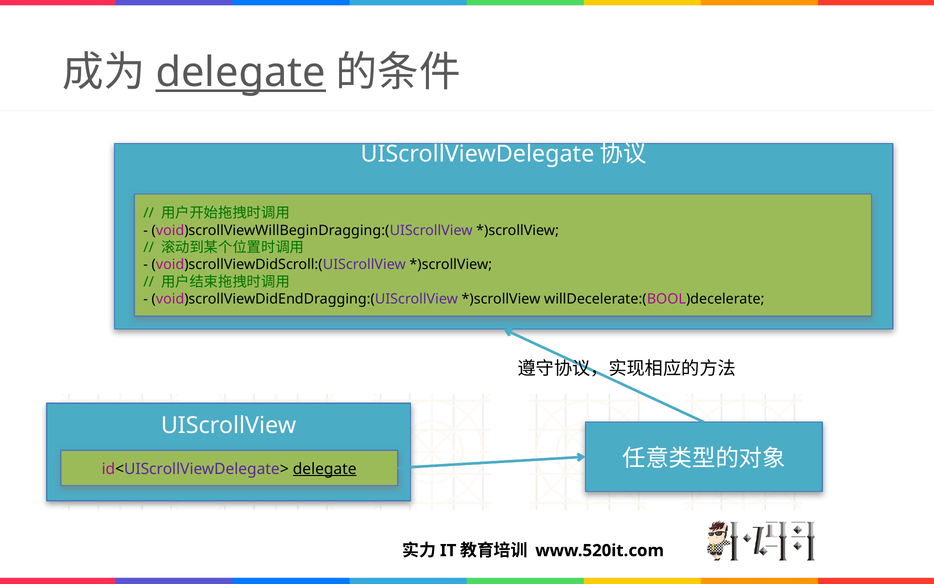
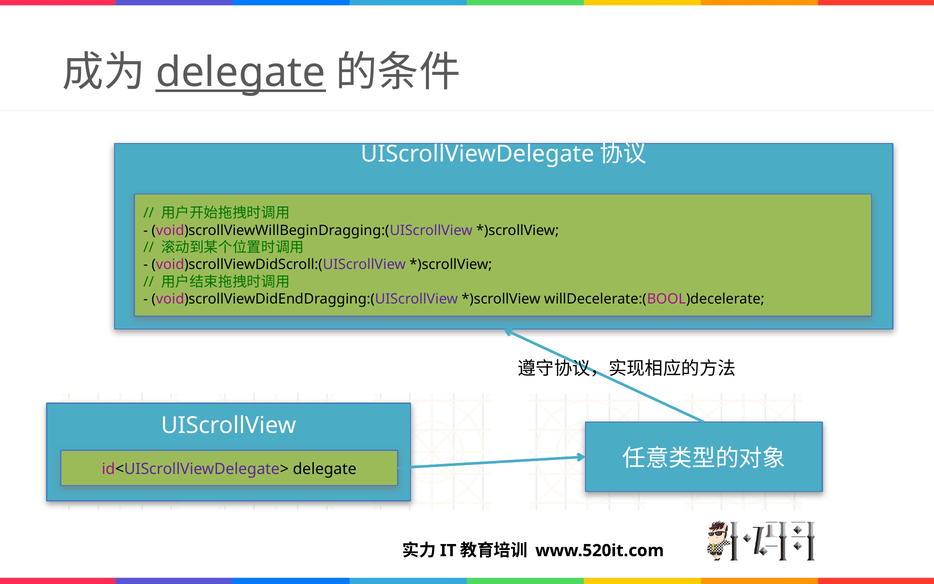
delegate underline: present -> none (325, 469)
